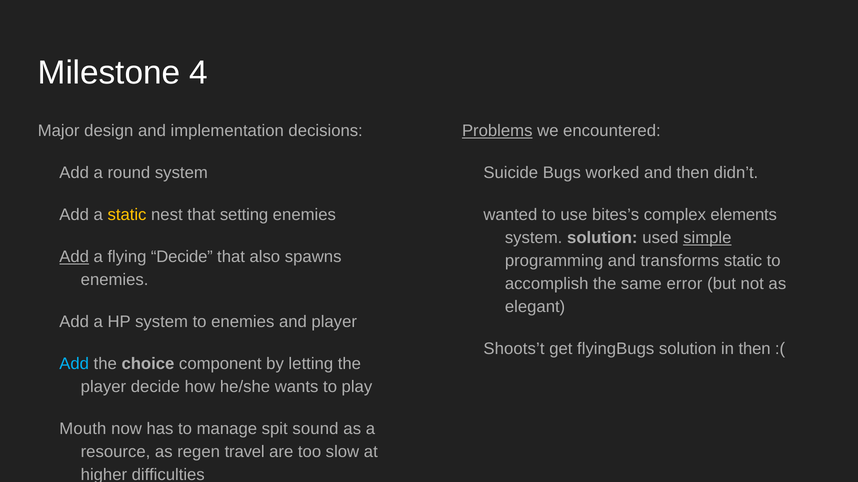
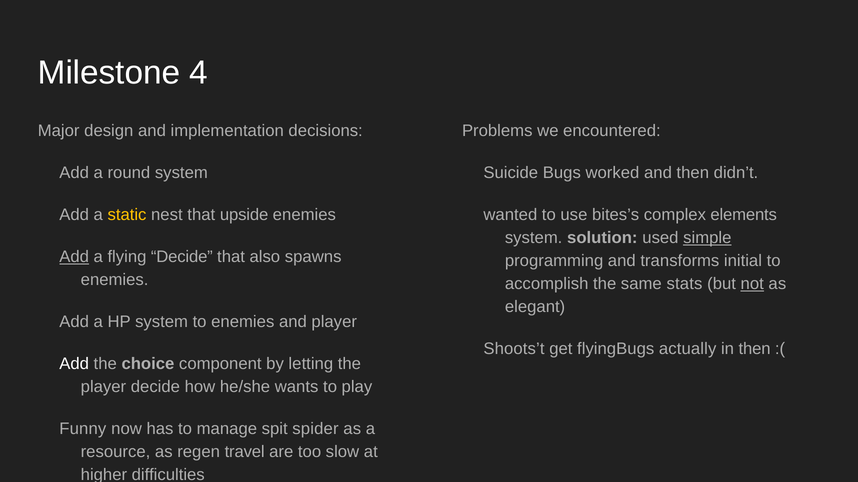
Problems underline: present -> none (497, 131)
setting: setting -> upside (244, 215)
transforms static: static -> initial (743, 261)
error: error -> stats (684, 284)
not underline: none -> present (752, 284)
flyingBugs solution: solution -> actually (688, 349)
Add colour: light blue -> white (74, 364)
Mouth: Mouth -> Funny (83, 429)
sound: sound -> spider (315, 429)
